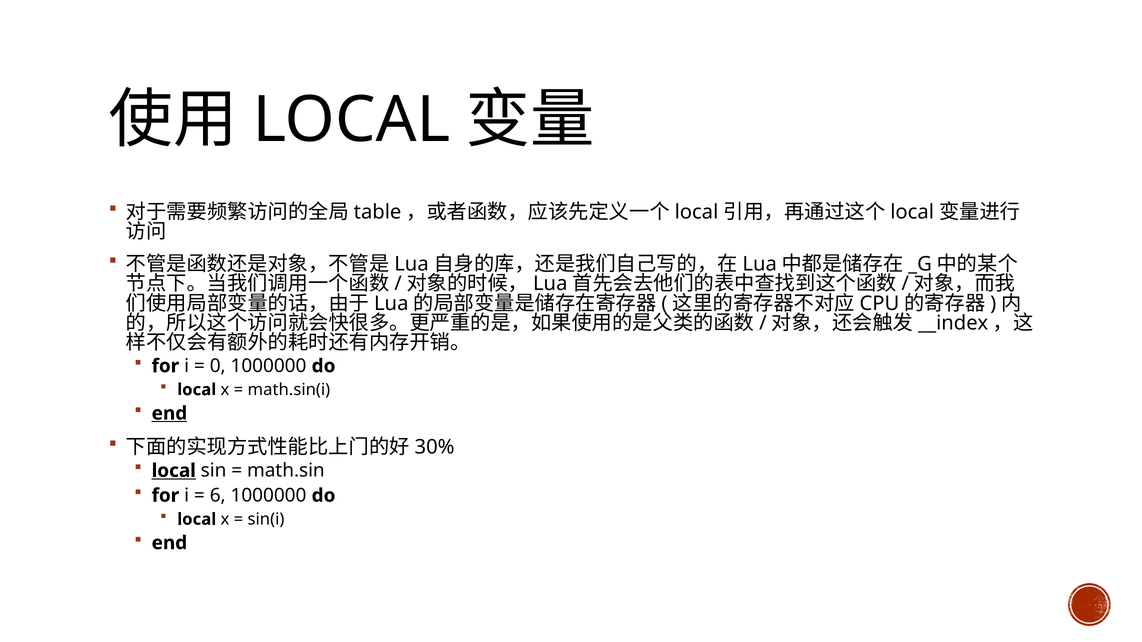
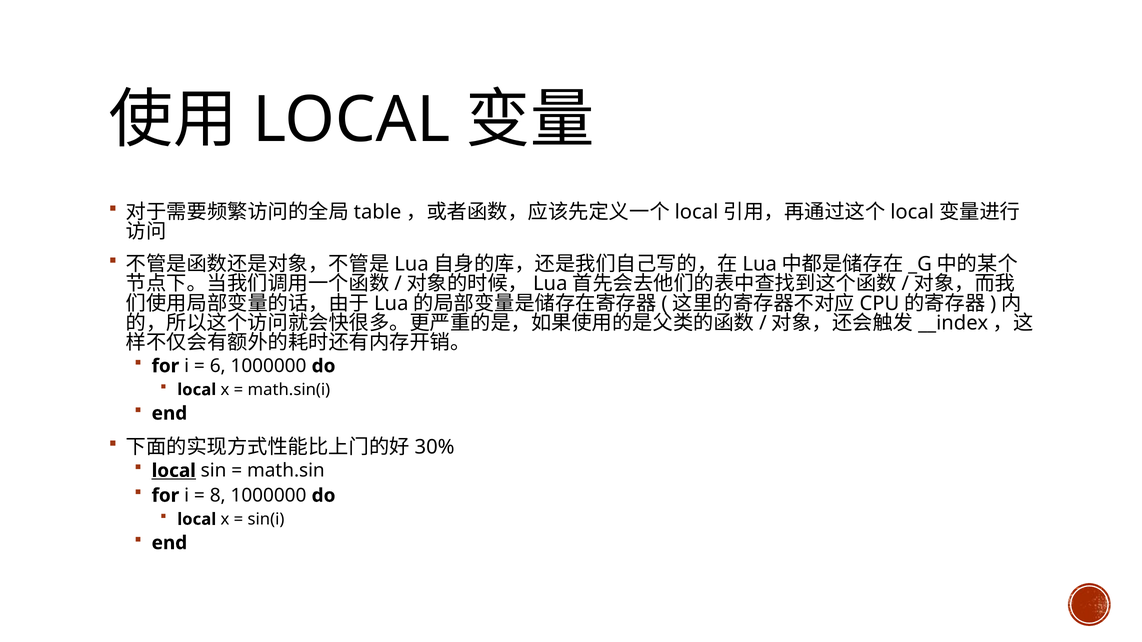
0: 0 -> 6 (218, 366)
end underline: present -> none (169, 414)
6: 6 -> 8 (218, 496)
